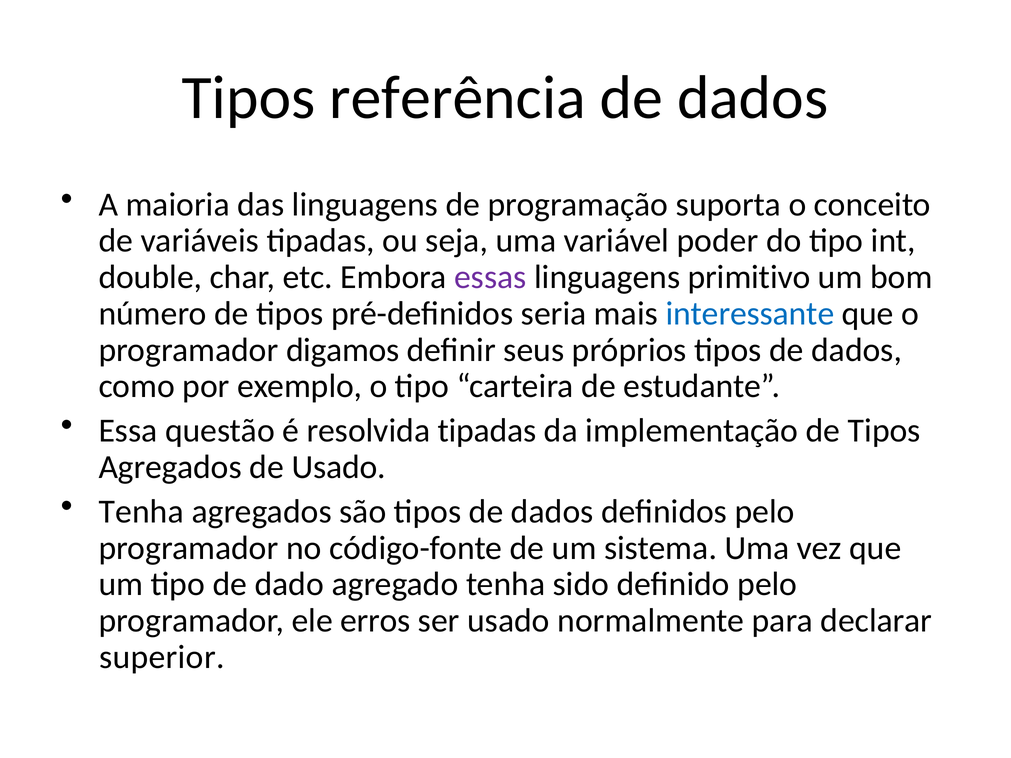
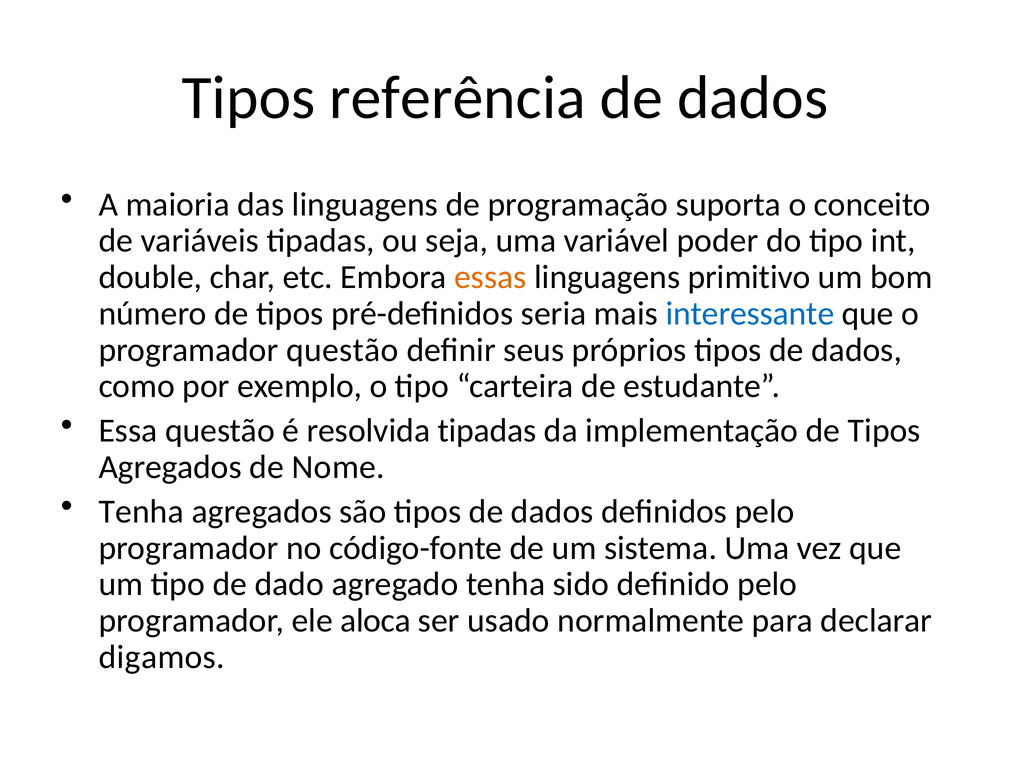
essas colour: purple -> orange (490, 277)
programador digamos: digamos -> questão (342, 350)
de Usado: Usado -> Nome (338, 467)
erros: erros -> aloca (376, 621)
superior: superior -> digamos (162, 657)
